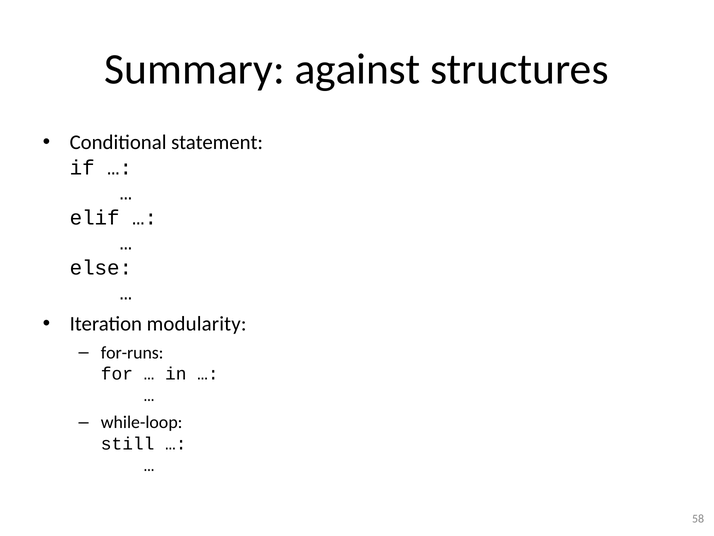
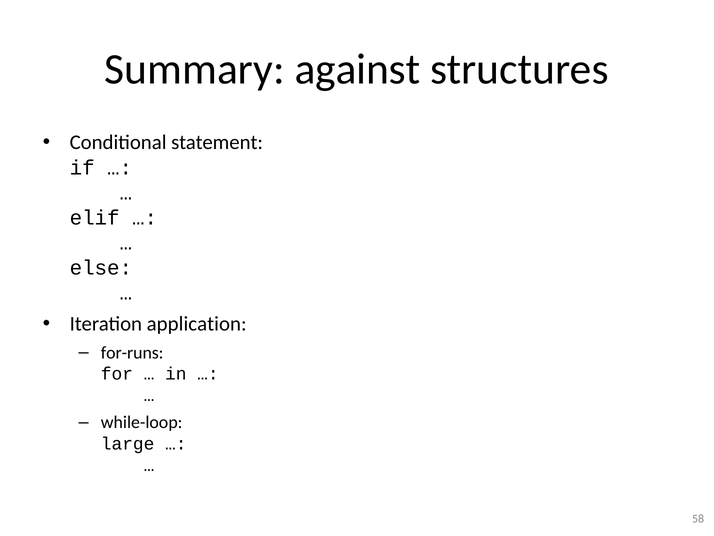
modularity: modularity -> application (197, 324)
still: still -> large (128, 444)
